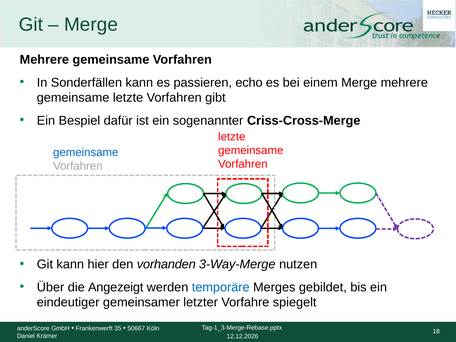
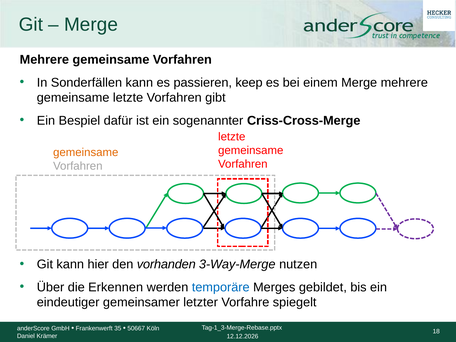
echo: echo -> keep (249, 82)
gemeinsame colour: blue -> orange (86, 153)
Angezeigt: Angezeigt -> Erkennen (116, 287)
